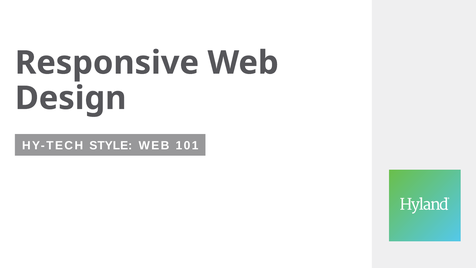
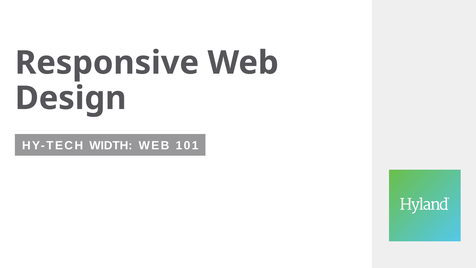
STYLE: STYLE -> WIDTH (111, 146)
